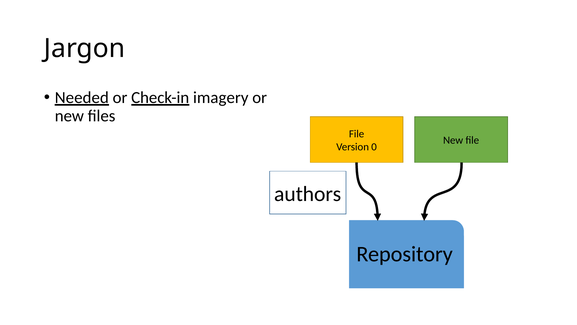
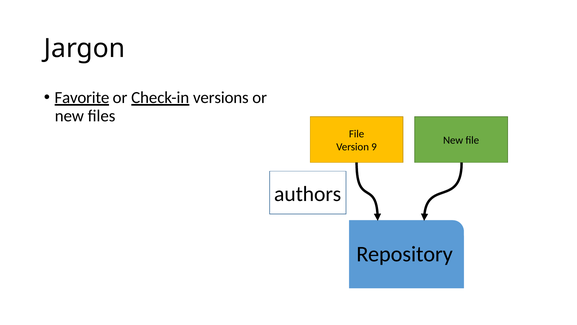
Needed: Needed -> Favorite (82, 98)
imagery: imagery -> versions (221, 98)
0: 0 -> 9 (374, 147)
